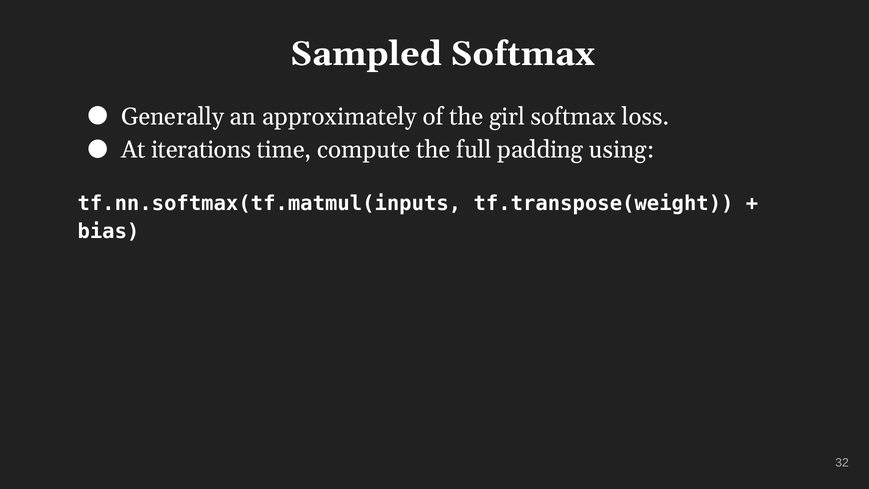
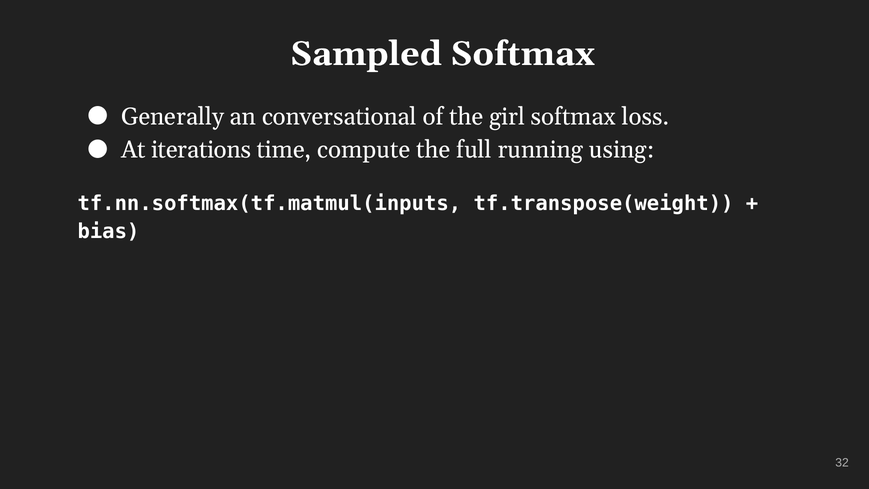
approximately: approximately -> conversational (339, 116)
padding: padding -> running (540, 150)
